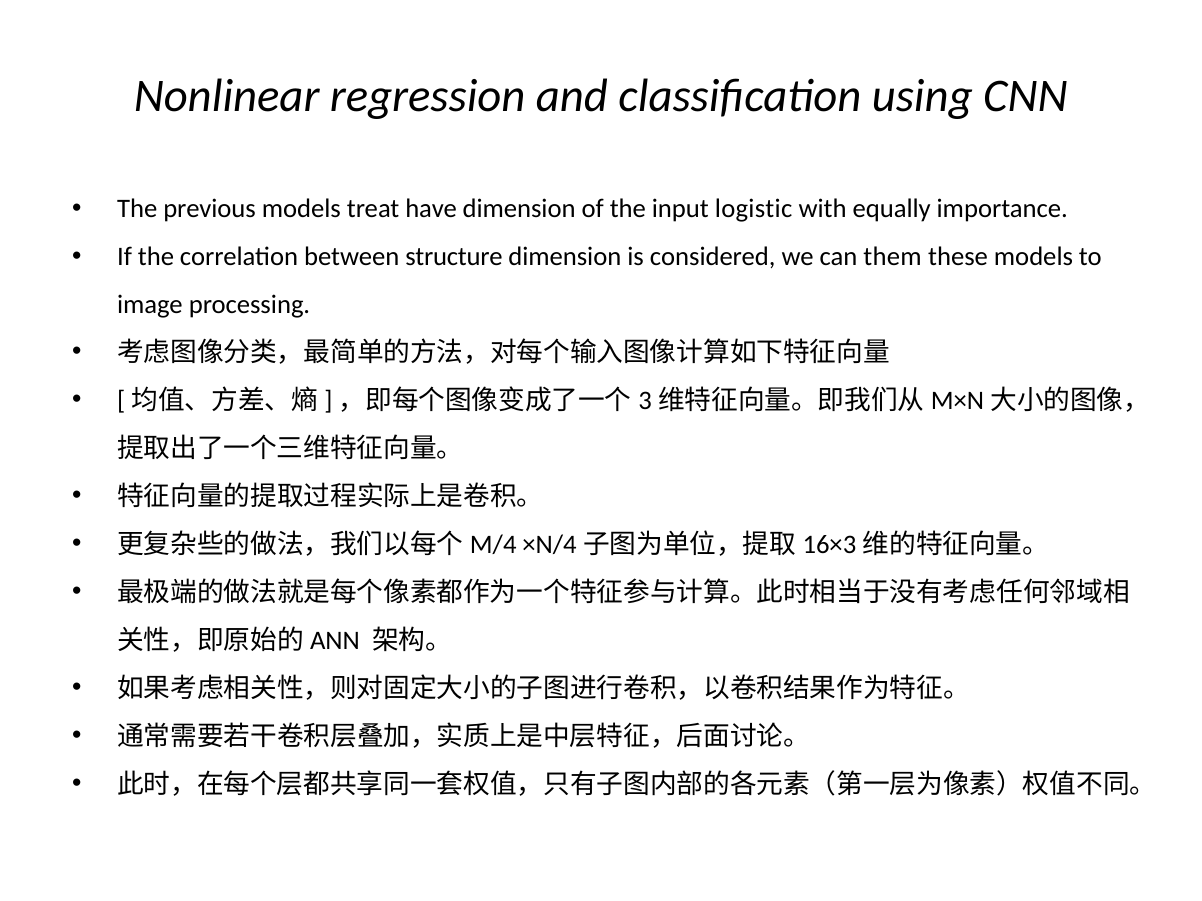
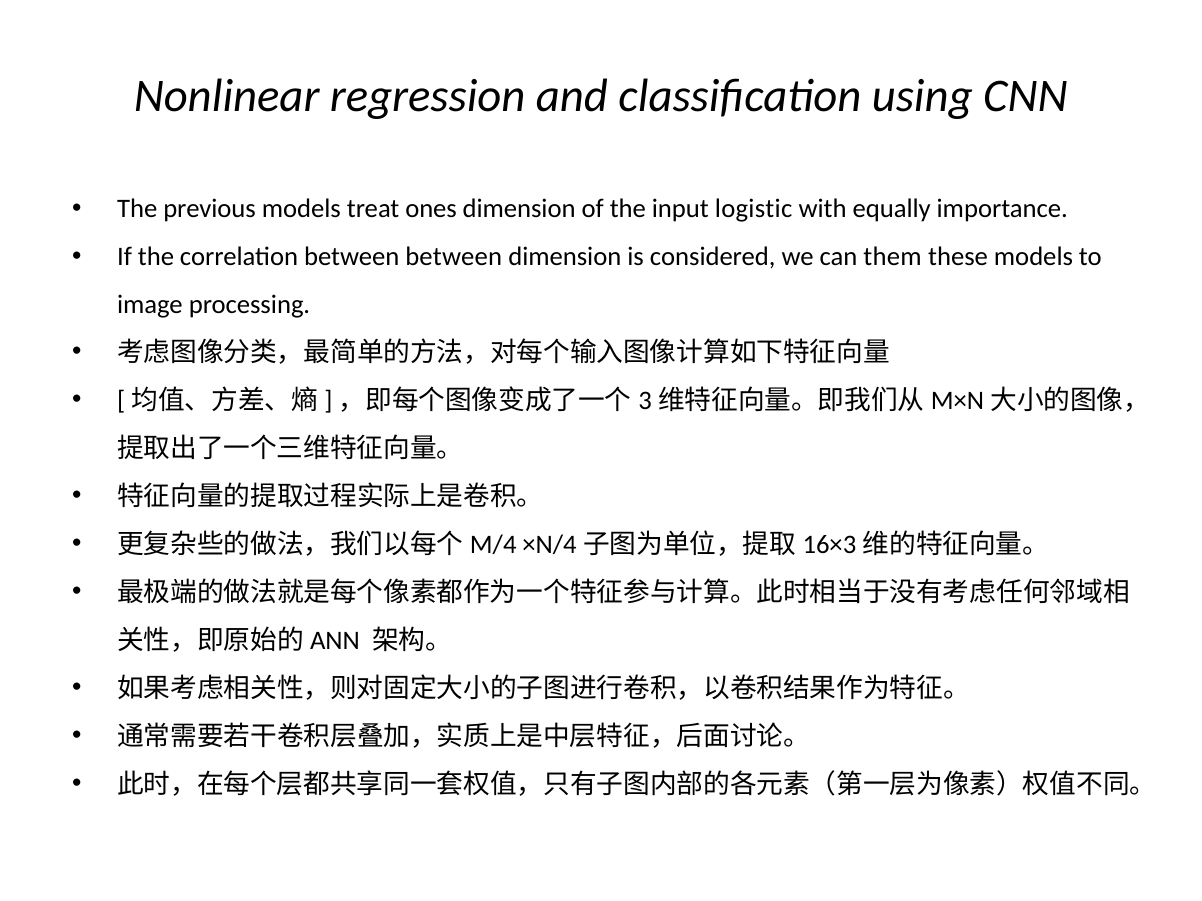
have: have -> ones (431, 209)
between structure: structure -> between (454, 257)
